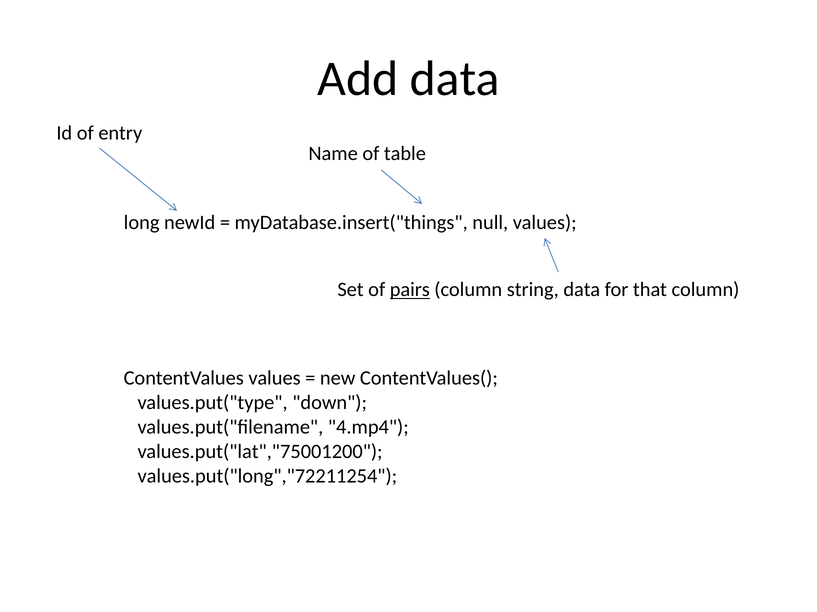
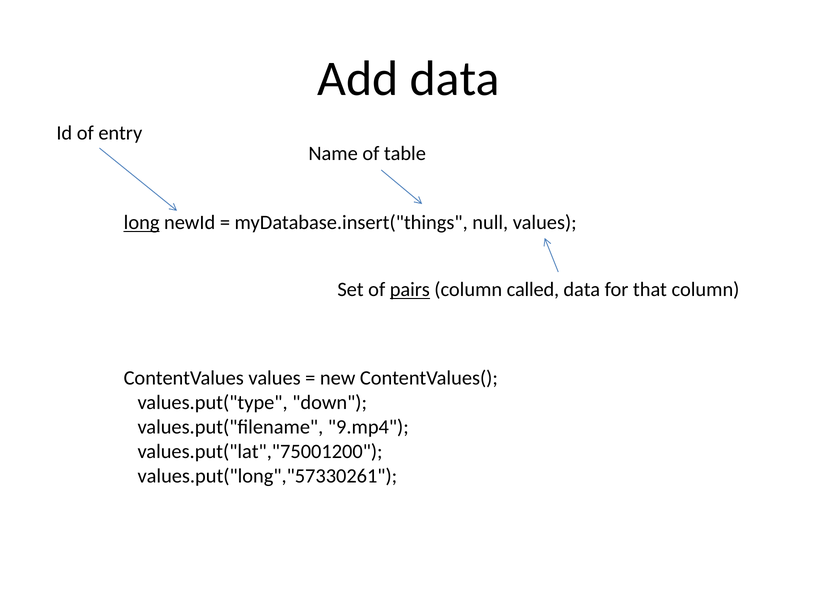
long underline: none -> present (142, 223)
string: string -> called (533, 290)
4.mp4: 4.mp4 -> 9.mp4 (368, 428)
values.put("long","72211254: values.put("long","72211254 -> values.put("long","57330261 (267, 477)
